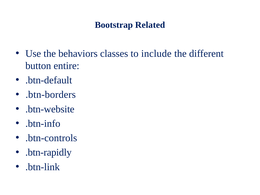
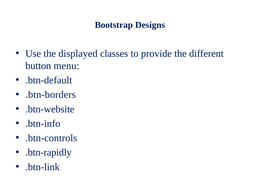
Related: Related -> Designs (150, 25)
behaviors: behaviors -> displayed (78, 54)
include: include -> provide (156, 54)
entire: entire -> menu (66, 66)
